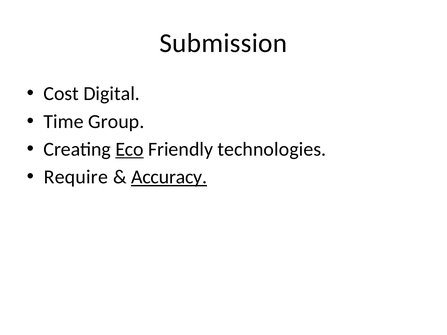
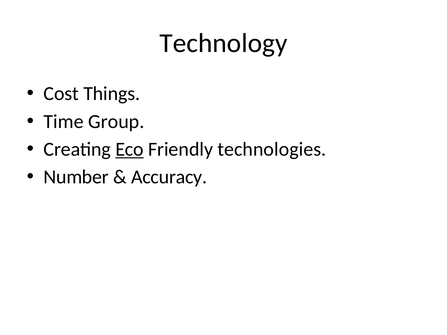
Submission: Submission -> Technology (223, 43)
Digital: Digital -> Things (112, 94)
Require: Require -> Number (76, 177)
Accuracy underline: present -> none (169, 177)
